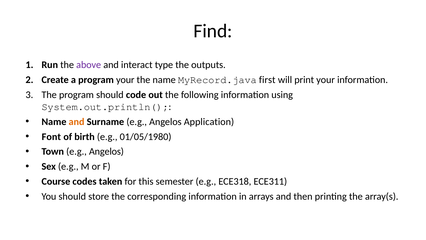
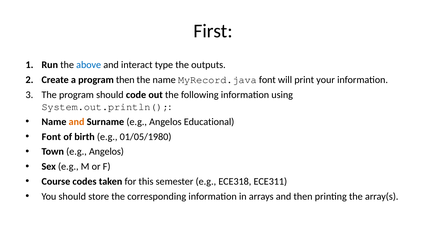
Find: Find -> First (213, 31)
above colour: purple -> blue (89, 65)
program your: your -> then (125, 80)
MyRecord.java first: first -> font (267, 80)
Application: Application -> Educational (209, 122)
